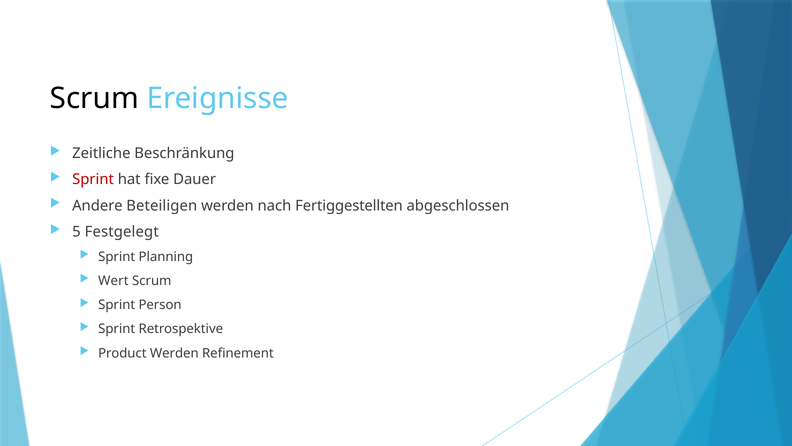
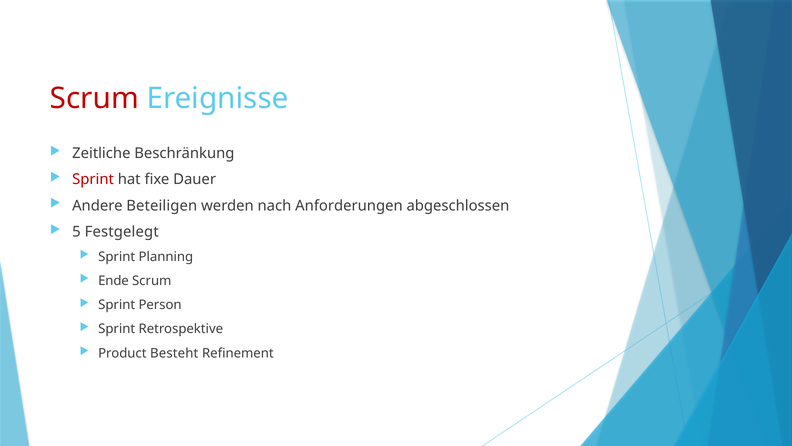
Scrum colour: black -> red (94, 98)
Fertiggestellten: Fertiggestellten -> Anforderungen (349, 205)
Wert: Wert -> Ende (113, 281)
Product Werden: Werden -> Besteht (174, 353)
